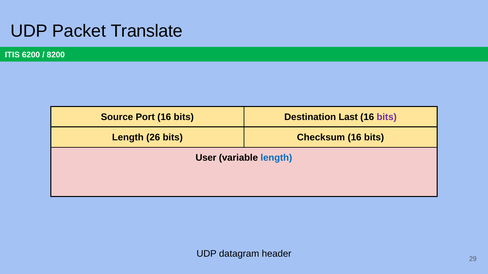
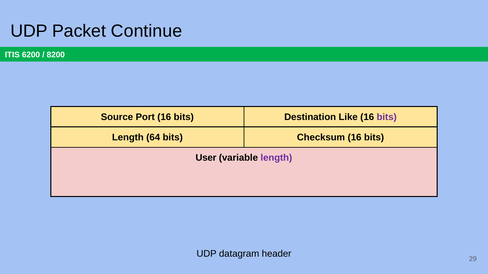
Translate: Translate -> Continue (147, 31)
Last: Last -> Like (348, 117)
26: 26 -> 64 (153, 138)
length colour: blue -> purple (276, 158)
